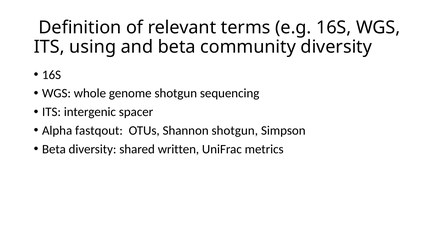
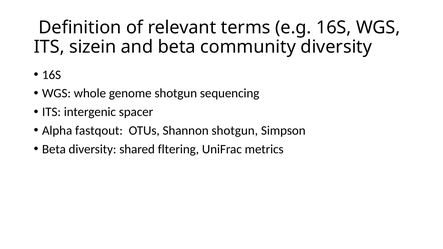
using: using -> sizein (93, 47)
written: written -> fltering (178, 149)
